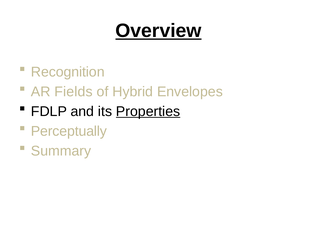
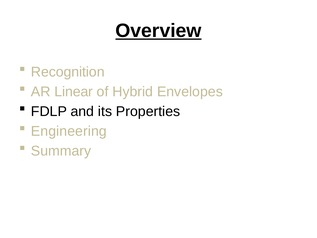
Fields: Fields -> Linear (74, 92)
Properties underline: present -> none (148, 111)
Perceptually: Perceptually -> Engineering (69, 131)
